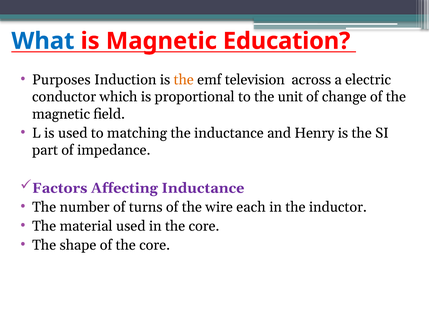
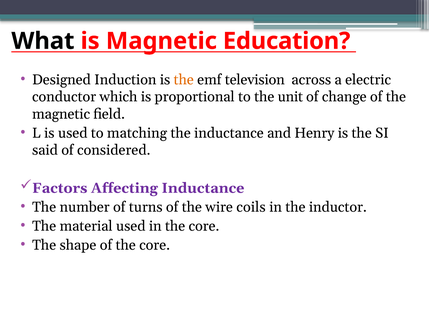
What colour: blue -> black (43, 41)
Purposes: Purposes -> Designed (61, 80)
part: part -> said (45, 150)
impedance: impedance -> considered (114, 150)
each: each -> coils (251, 207)
